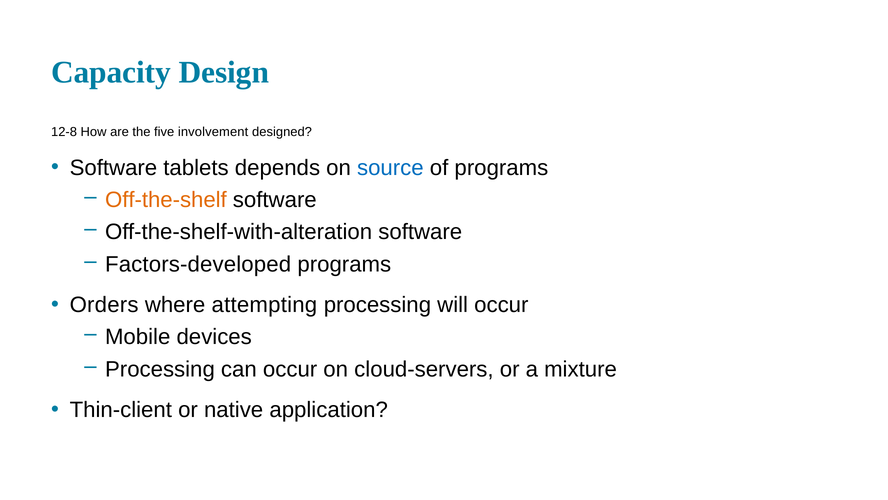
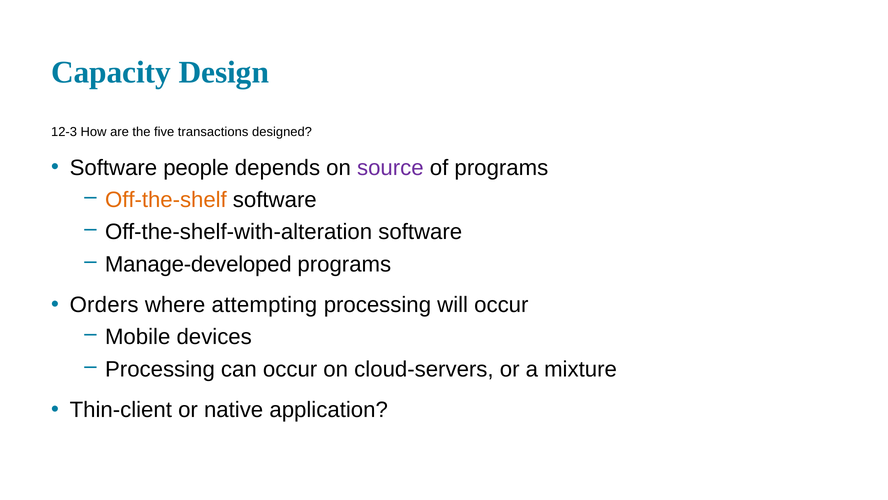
12-8: 12-8 -> 12-3 (64, 132)
involvement: involvement -> transactions (213, 132)
tablets: tablets -> people (196, 168)
source colour: blue -> purple (390, 168)
Factors-developed: Factors-developed -> Manage-developed (198, 264)
